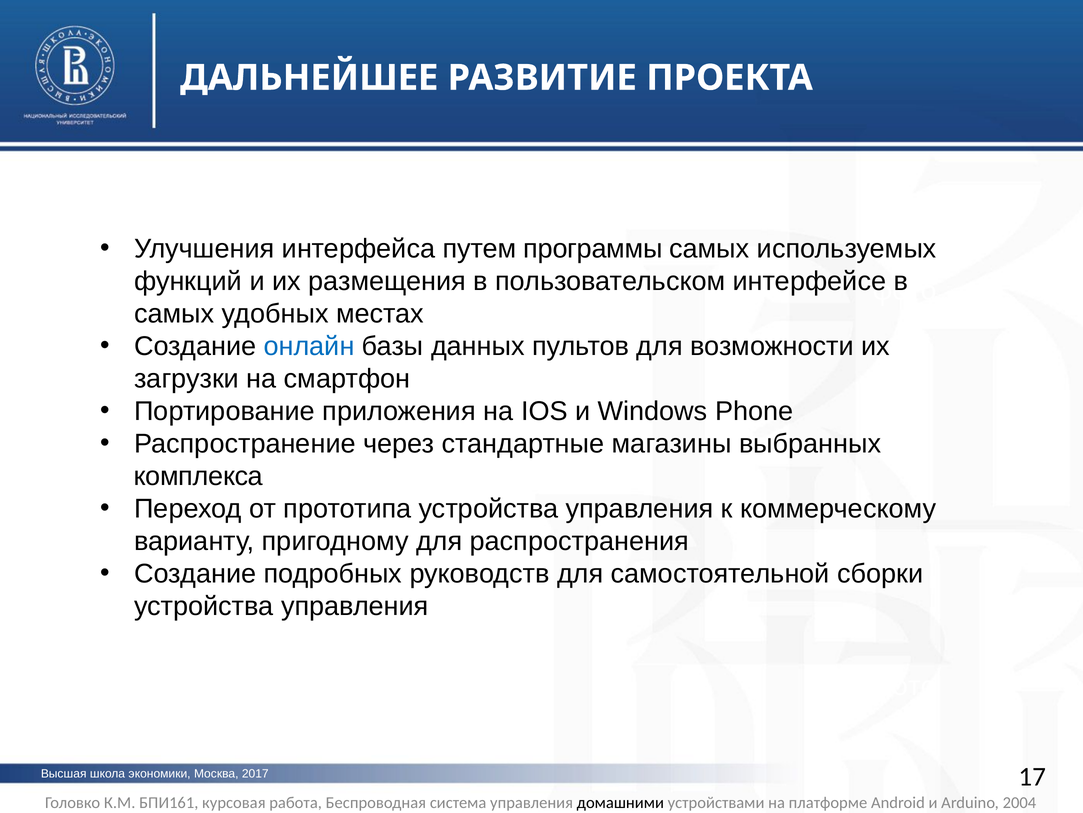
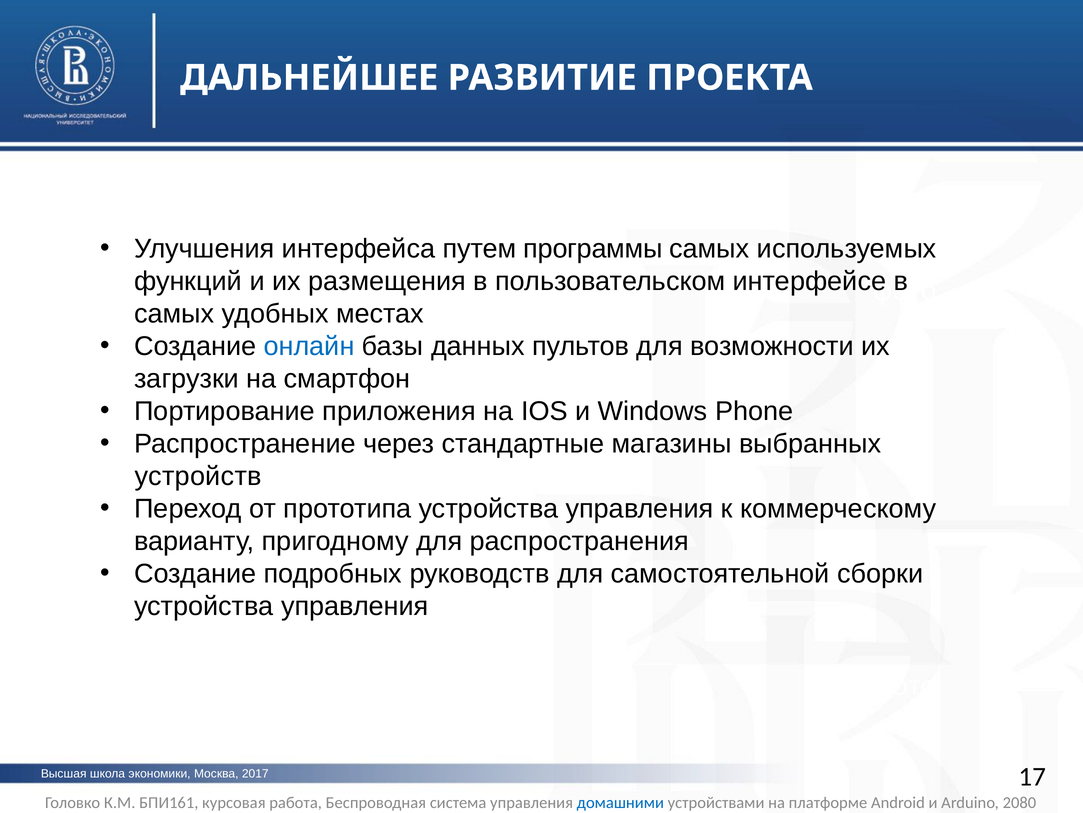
комплекса: комплекса -> устройств (198, 476)
домашними colour: black -> blue (620, 802)
2004: 2004 -> 2080 (1019, 802)
